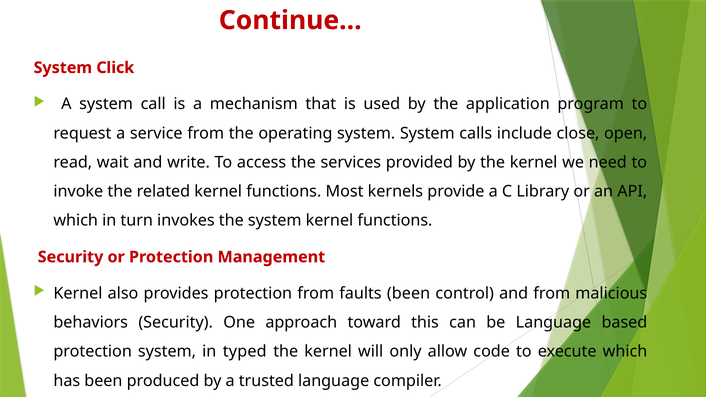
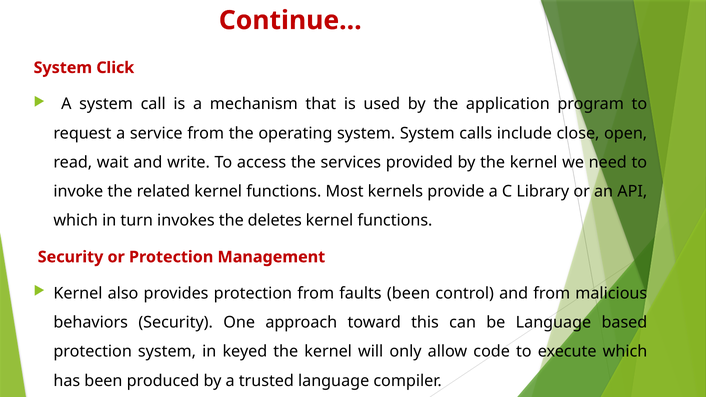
the system: system -> deletes (275, 221)
typed: typed -> keyed (245, 352)
